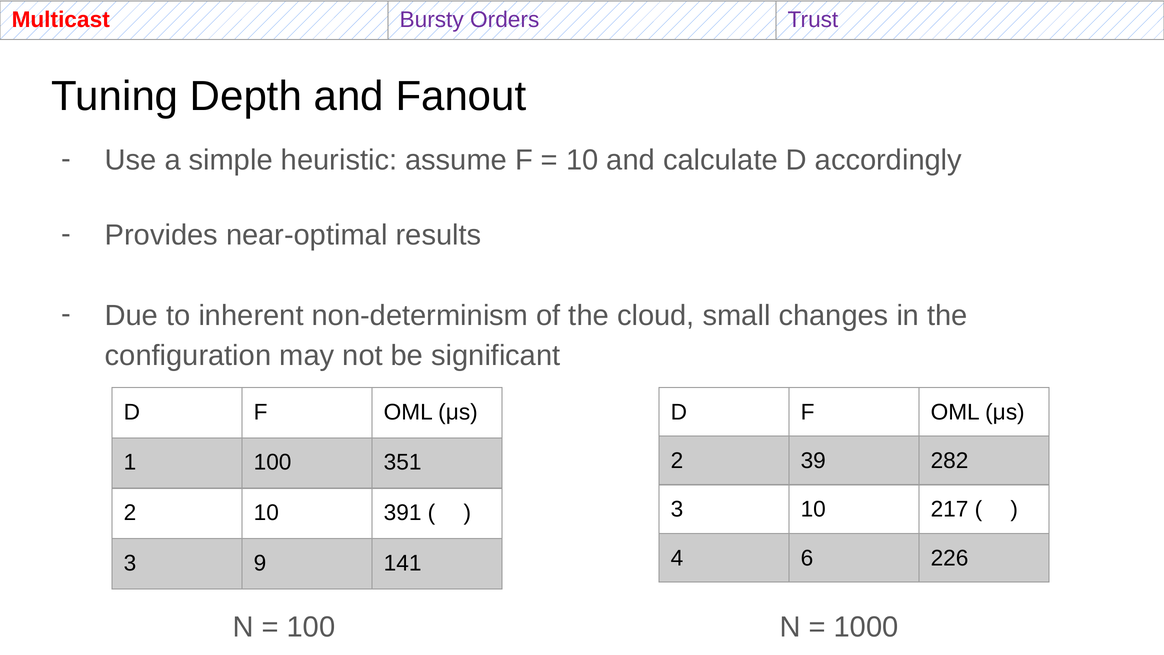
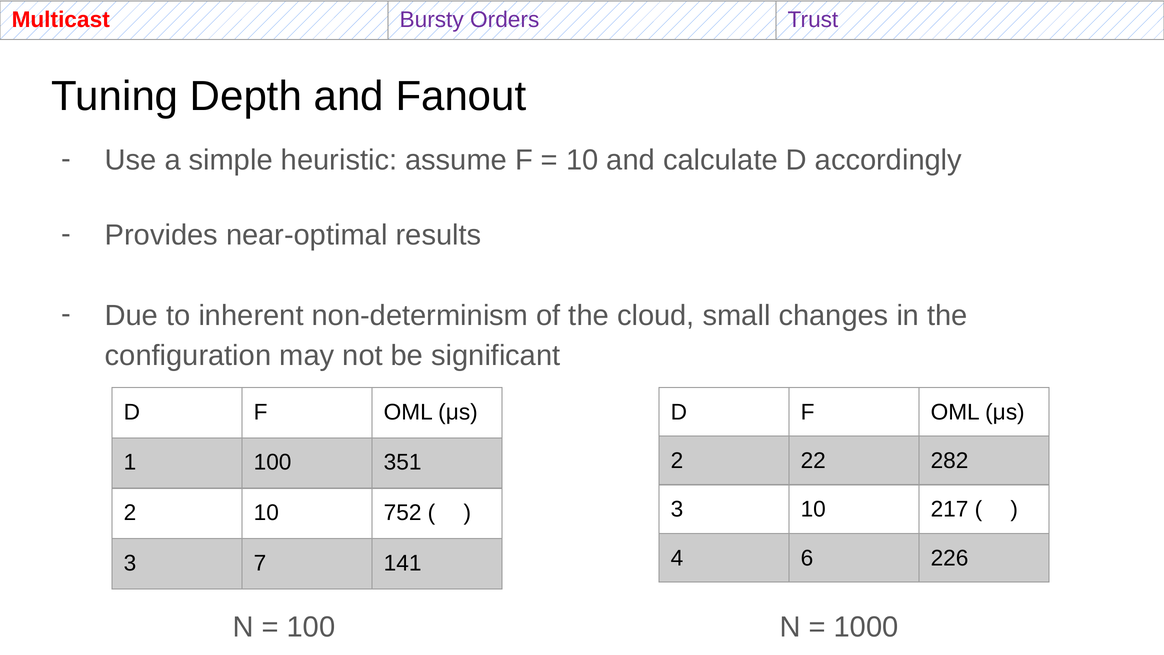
39: 39 -> 22 (813, 461)
391: 391 -> 752 (403, 513)
9: 9 -> 7 (260, 563)
